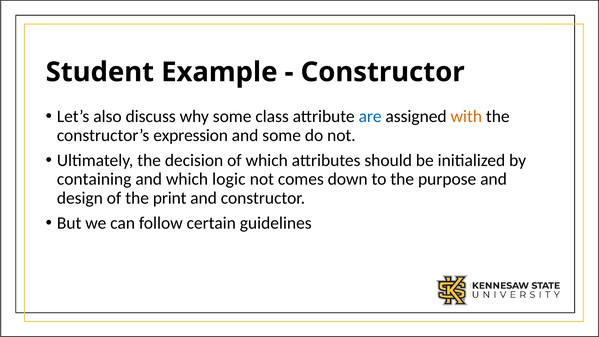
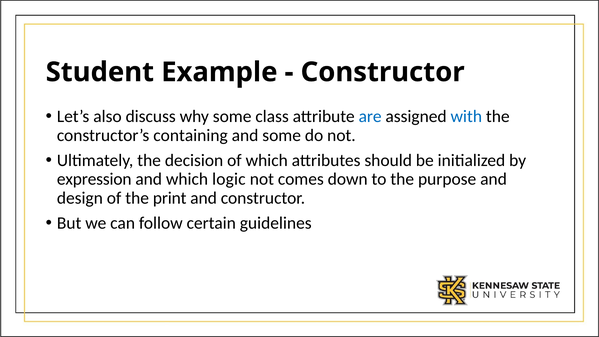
with colour: orange -> blue (466, 116)
expression: expression -> containing (191, 135)
containing: containing -> expression (94, 179)
